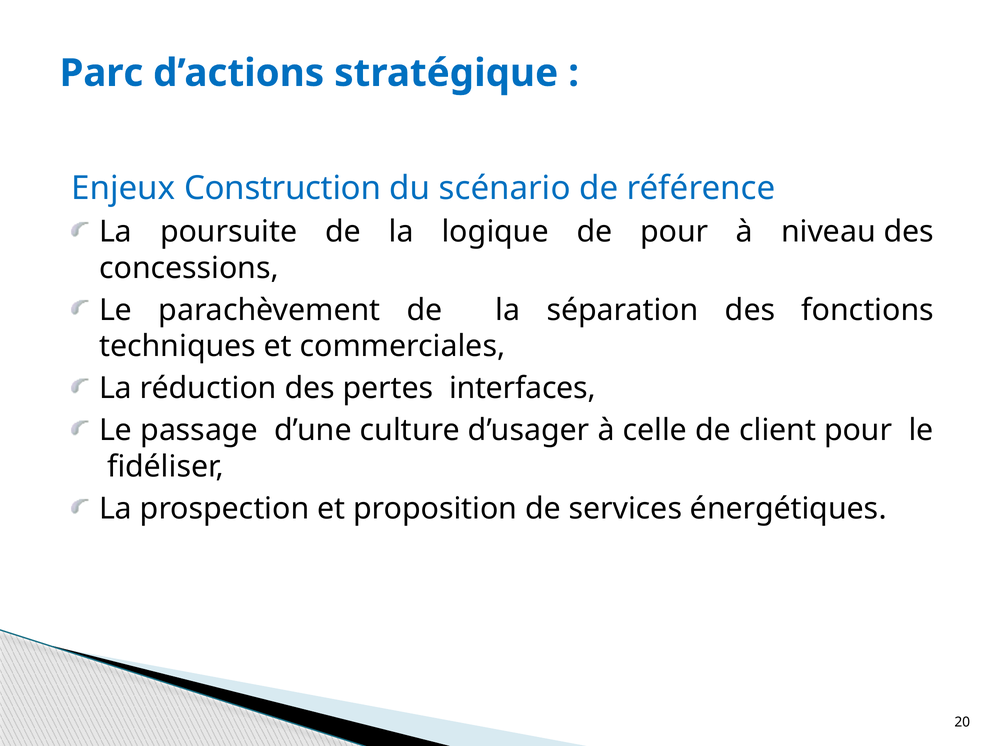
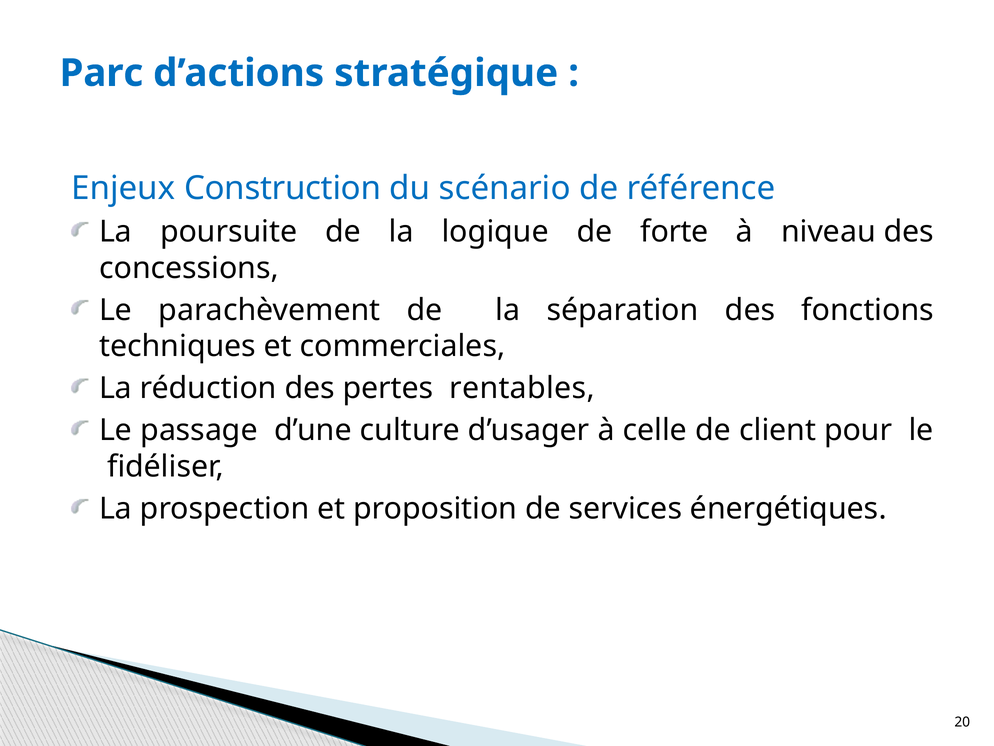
de pour: pour -> forte (674, 232)
interfaces: interfaces -> rentables (522, 388)
